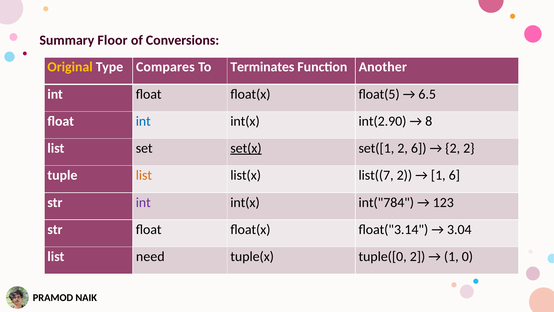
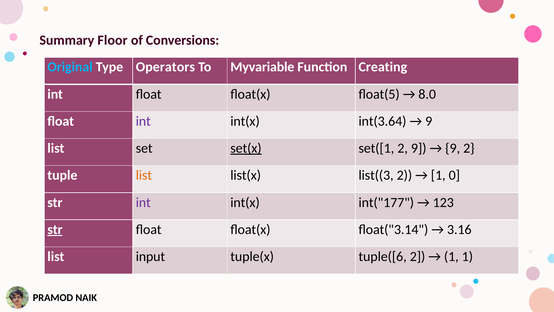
Original colour: yellow -> light blue (70, 67)
Compares: Compares -> Operators (165, 67)
Terminates: Terminates -> Myvariable (262, 67)
Another: Another -> Creating (383, 67)
6.5: 6.5 -> 8.0 (427, 94)
int colour: blue -> purple (143, 121)
int(2.90: int(2.90 -> int(3.64 (382, 121)
8: 8 -> 9 (429, 121)
2 6: 6 -> 9 (419, 148)
2: 2 -> 9 (453, 148)
list((7: list((7 -> list((3 (376, 175)
1 6: 6 -> 0 (454, 175)
int("784: int("784 -> int("177 (386, 202)
str underline: none -> present (55, 229)
3.04: 3.04 -> 3.16 (459, 229)
need: need -> input (150, 256)
tuple([0: tuple([0 -> tuple([6 (383, 256)
1 0: 0 -> 1 (467, 256)
